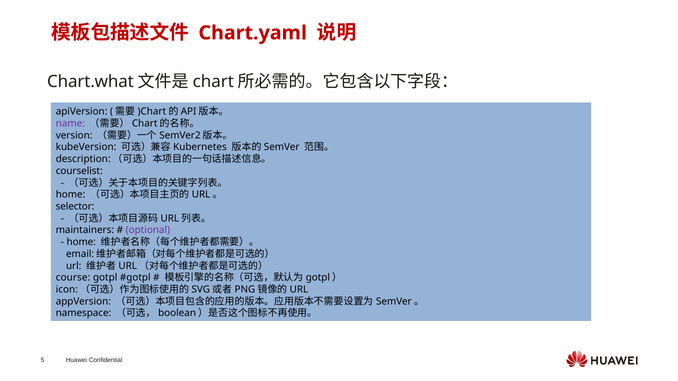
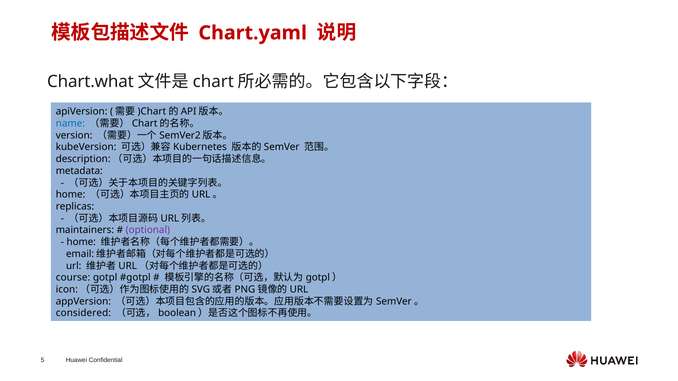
name colour: purple -> blue (70, 124)
courselist: courselist -> metadata (79, 171)
selector: selector -> replicas (75, 207)
namespace: namespace -> considered (83, 313)
